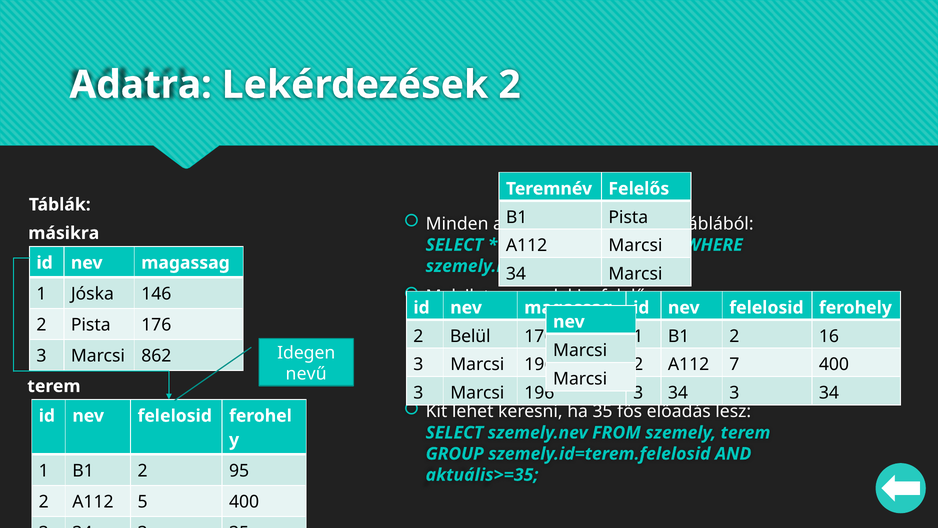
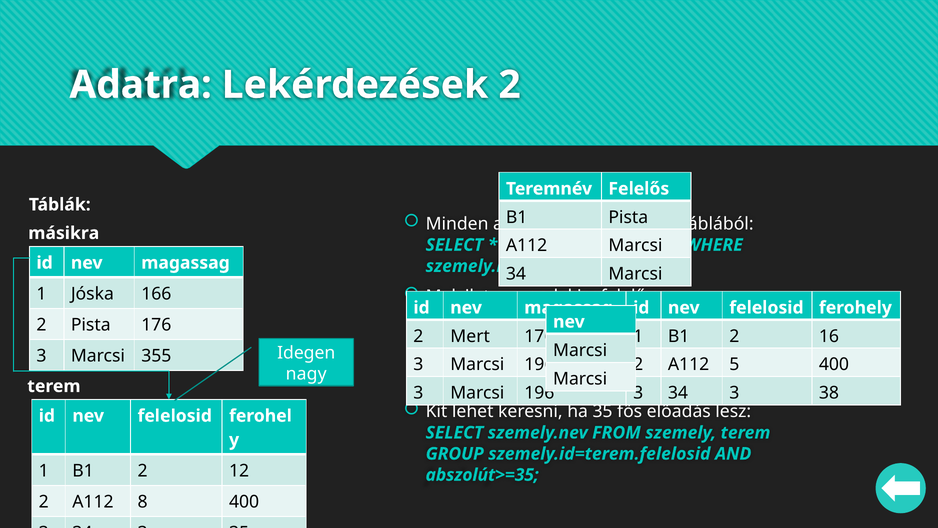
146: 146 -> 166 (156, 294)
Belül: Belül -> Mert (470, 336)
862: 862 -> 355 (156, 356)
7: 7 -> 5 (734, 364)
nevű: nevű -> nagy (306, 374)
34: 34 -> 38 (829, 393)
95: 95 -> 12 (239, 471)
aktuális>=35: aktuális>=35 -> abszolút>=35 (482, 475)
5: 5 -> 8 (143, 502)
